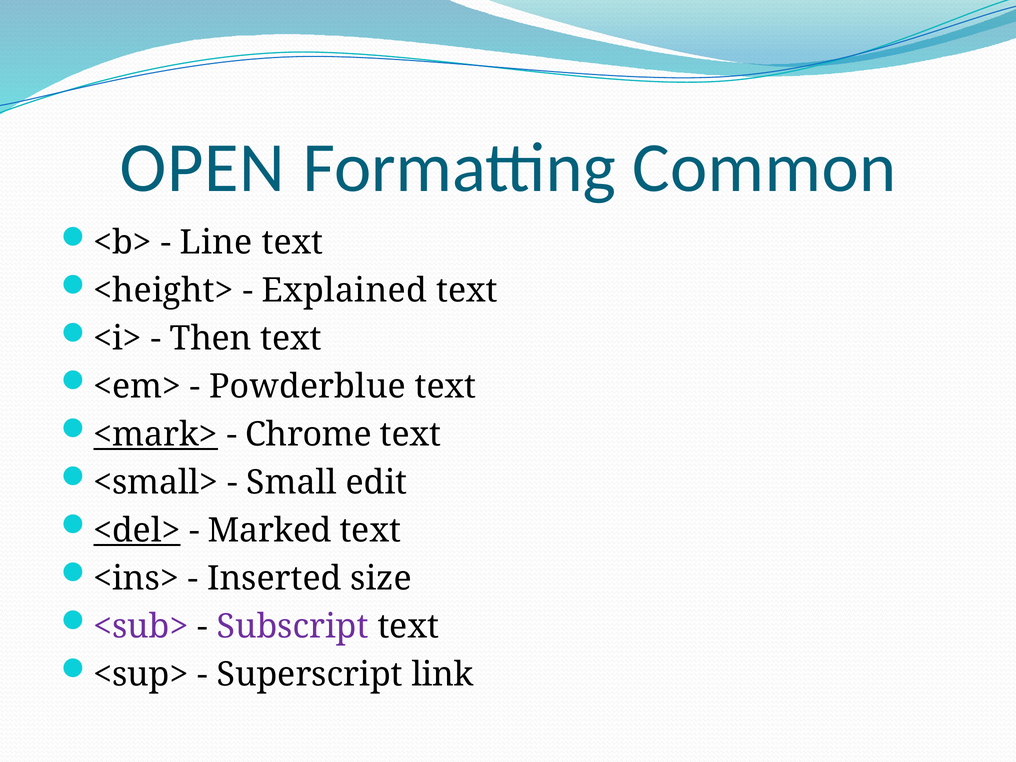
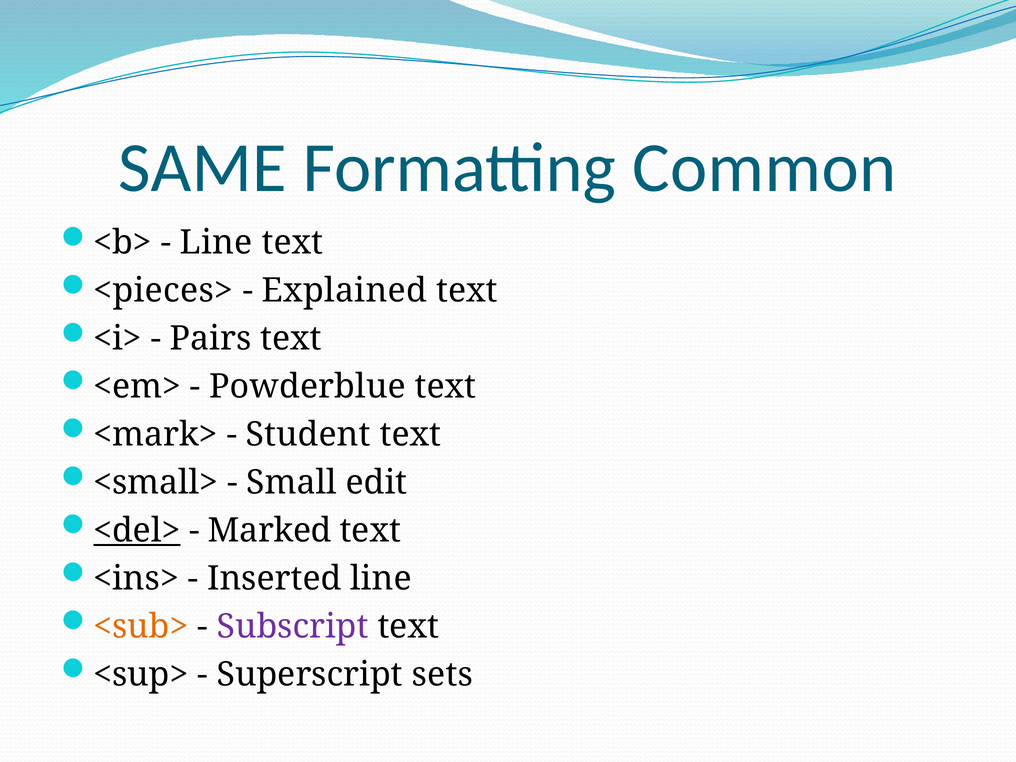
OPEN: OPEN -> SAME (203, 168)
<height>: <height> -> <pieces> (163, 291)
Then: Then -> Pairs (211, 339)
<mark> underline: present -> none (156, 435)
Chrome: Chrome -> Student (308, 435)
Inserted size: size -> line (381, 578)
<sub> colour: purple -> orange (141, 626)
link: link -> sets (442, 674)
